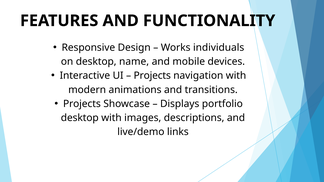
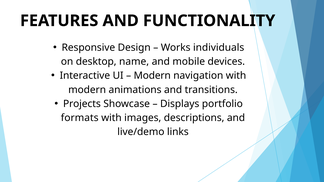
Projects: Projects -> Modern (152, 76)
desktop: desktop -> formats (80, 118)
